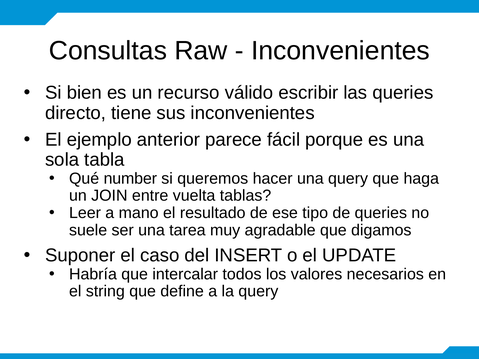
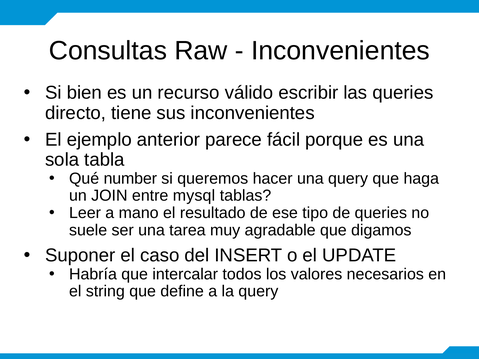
vuelta: vuelta -> mysql (194, 196)
